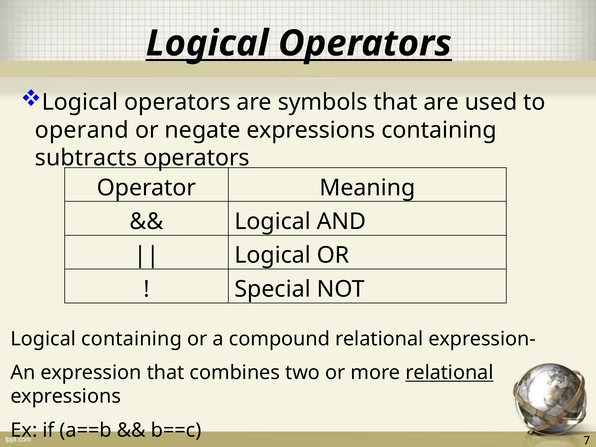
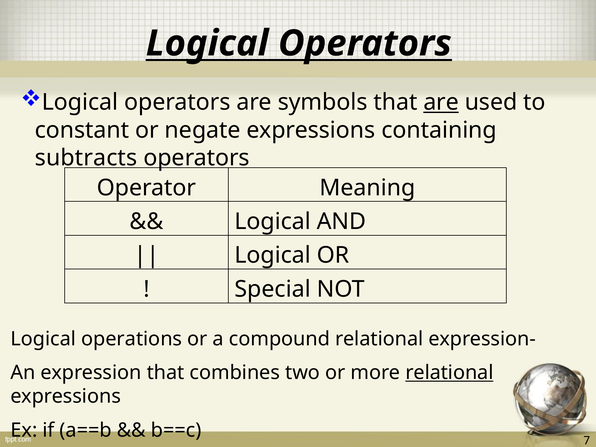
are underline: none -> present (441, 102)
operand: operand -> constant (82, 130)
Logical containing: containing -> operations (132, 339)
